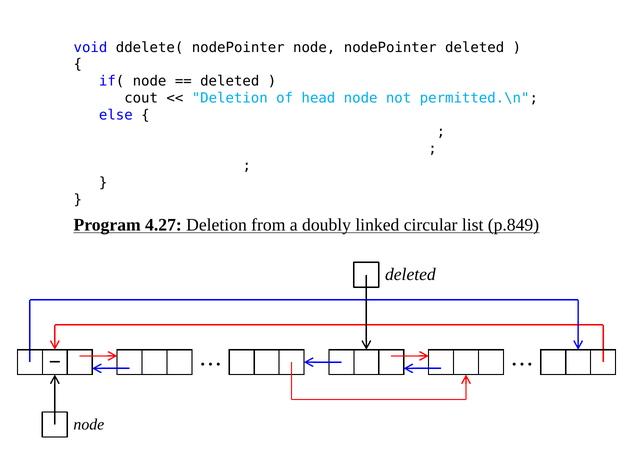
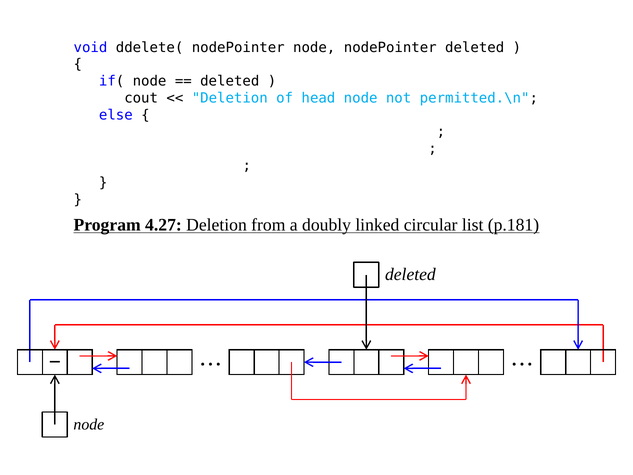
p.849: p.849 -> p.181 (513, 225)
